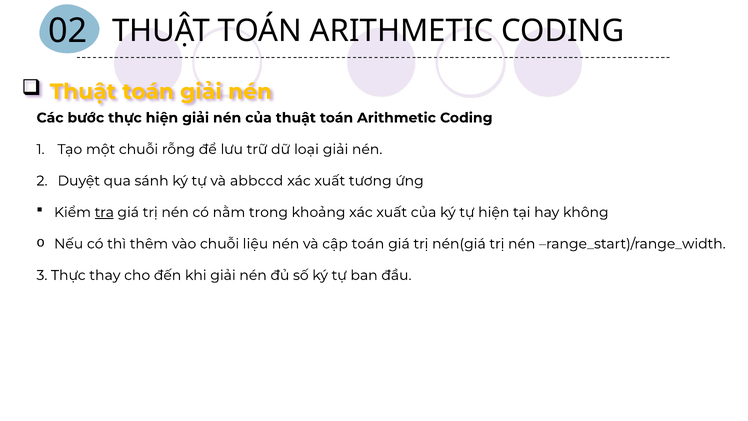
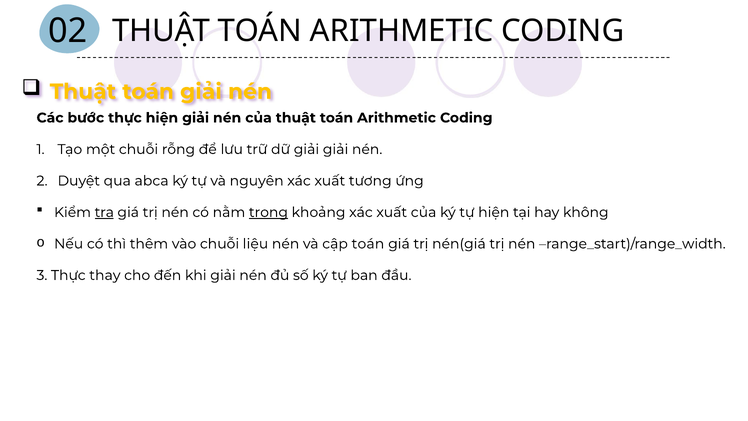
dữ loại: loại -> giải (306, 149)
sánh: sánh -> abca (152, 181)
abbccd: abbccd -> nguyên (257, 181)
trong underline: none -> present (268, 212)
